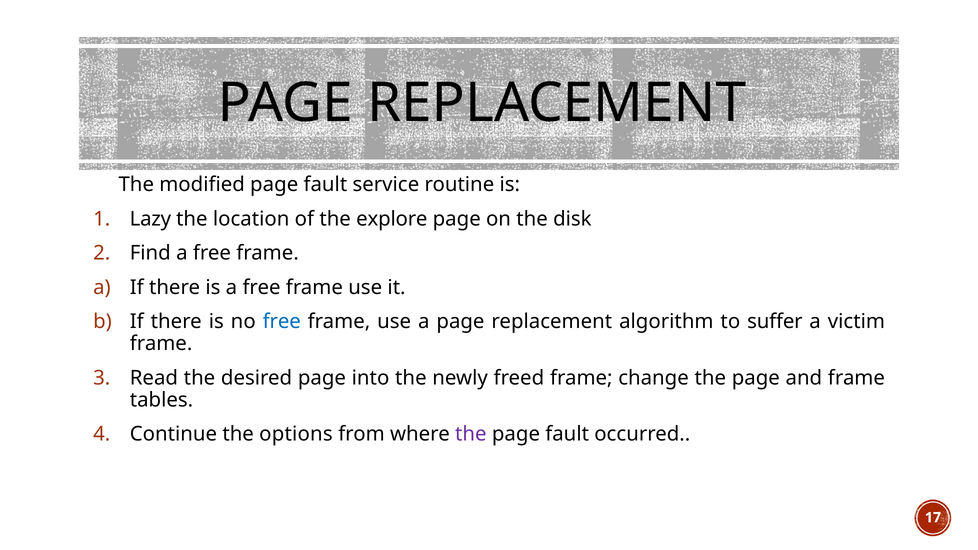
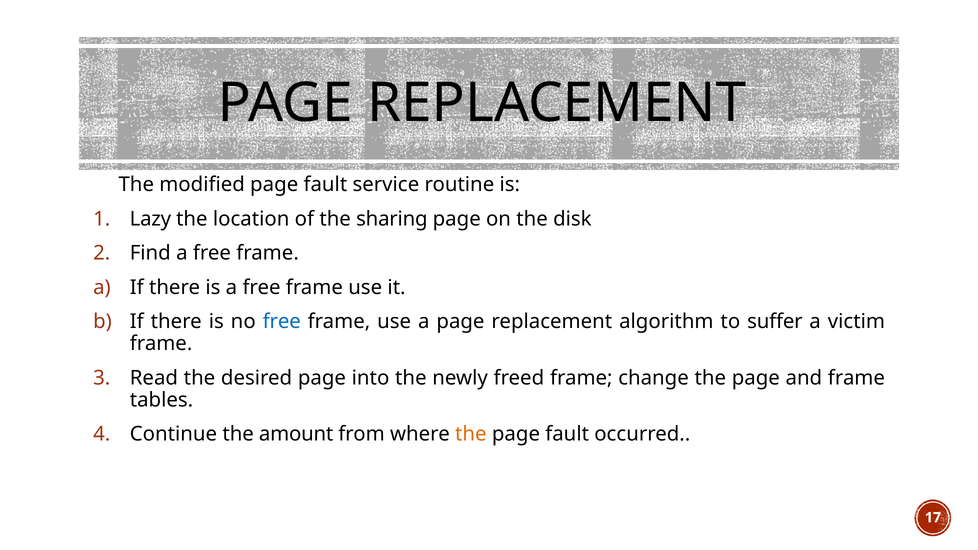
explore: explore -> sharing (392, 219)
options: options -> amount (296, 434)
the colour: purple -> orange (471, 434)
